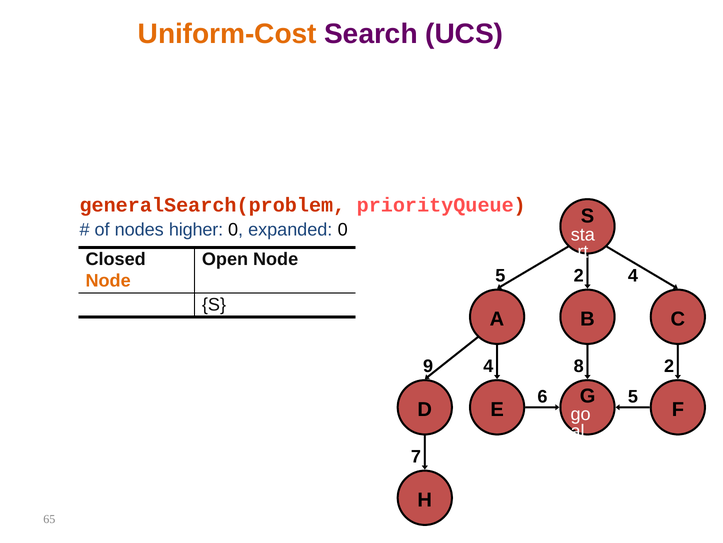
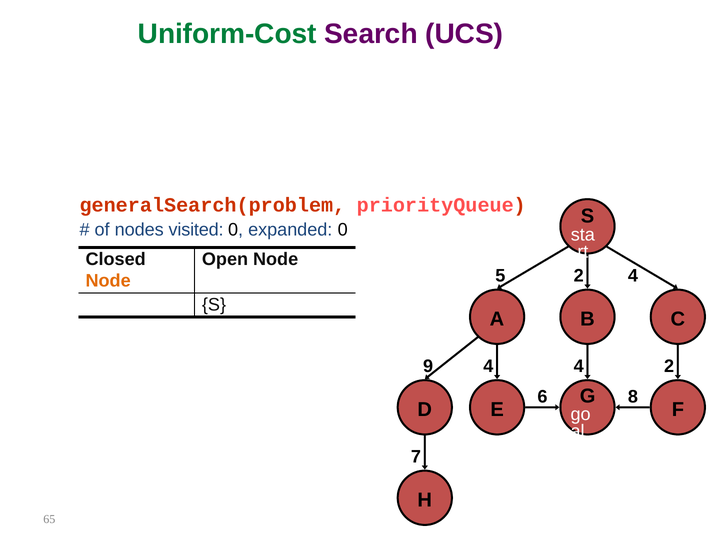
Uniform-Cost colour: orange -> green (227, 34)
higher: higher -> visited (196, 229)
4 8: 8 -> 4 (579, 366)
6 5: 5 -> 8 (633, 396)
